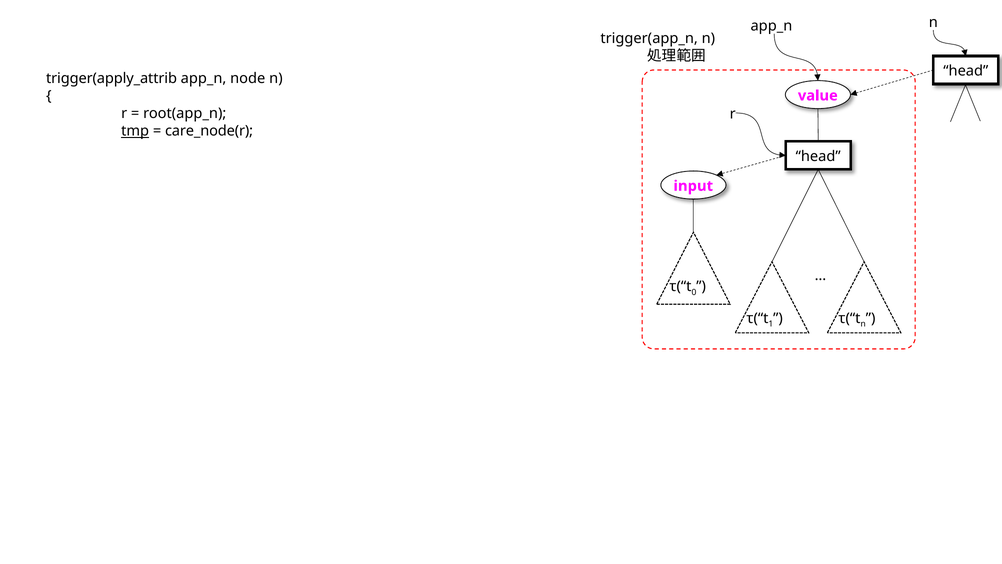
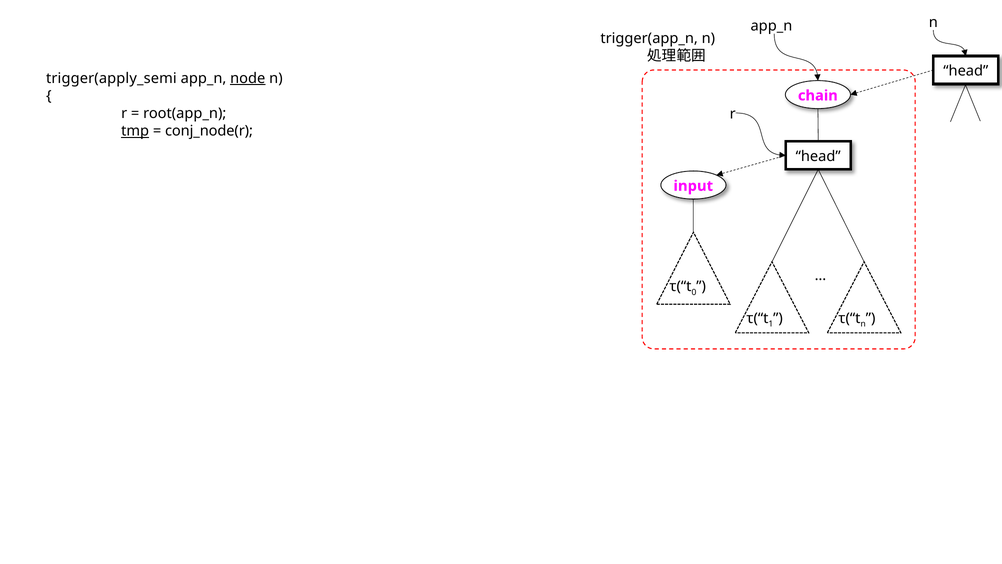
trigger(apply_attrib: trigger(apply_attrib -> trigger(apply_semi (111, 78)
node underline: none -> present (248, 78)
value: value -> chain (818, 96)
care_node(r: care_node(r -> conj_node(r (209, 131)
